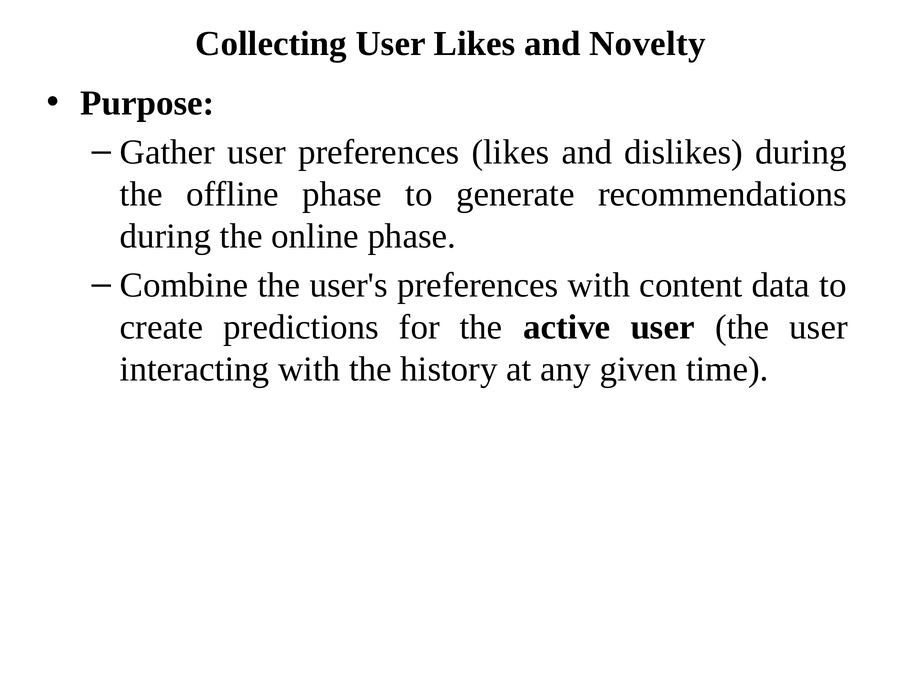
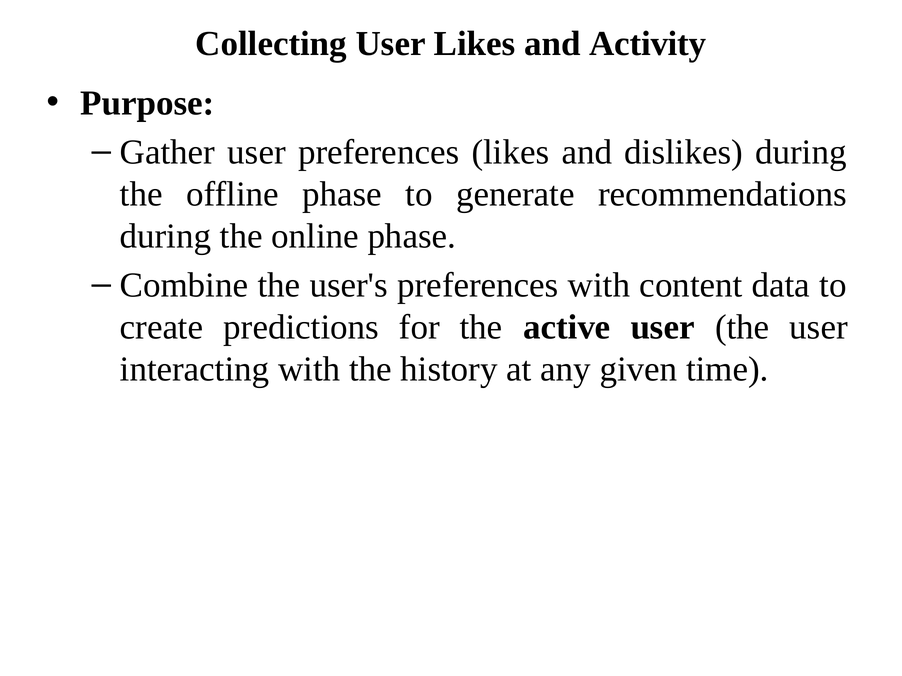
Novelty: Novelty -> Activity (648, 44)
